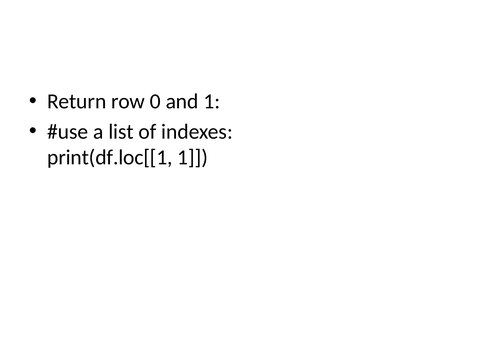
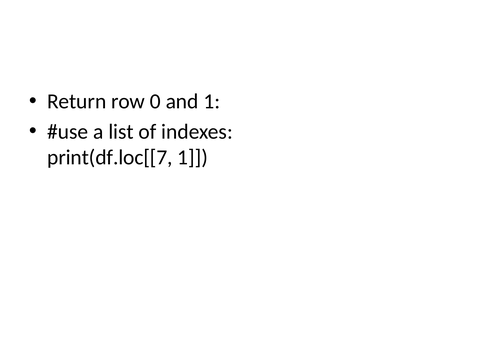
print(df.loc[[1: print(df.loc[[1 -> print(df.loc[[7 (110, 157)
